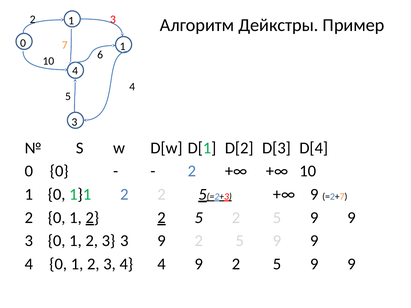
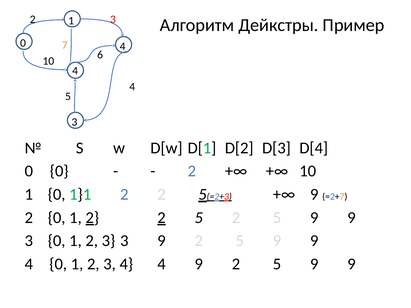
1: 1 -> 4 (123, 46)
